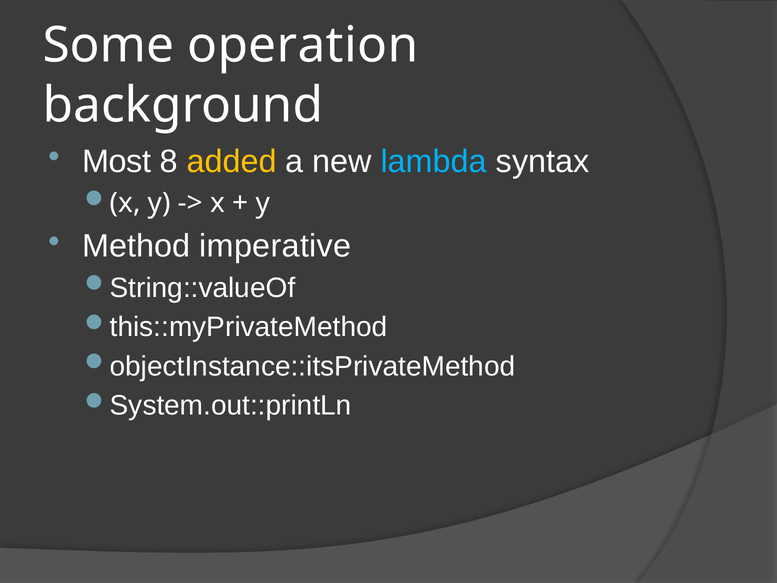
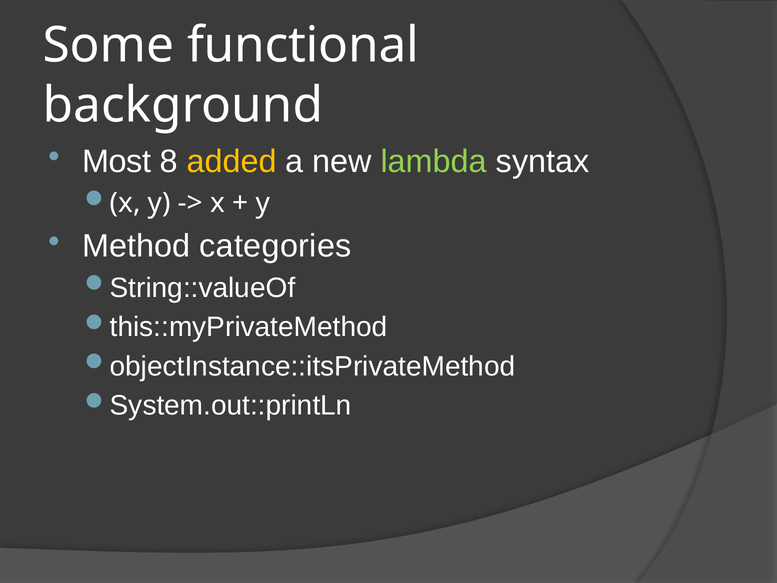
operation: operation -> functional (303, 46)
lambda colour: light blue -> light green (434, 161)
imperative: imperative -> categories (275, 246)
